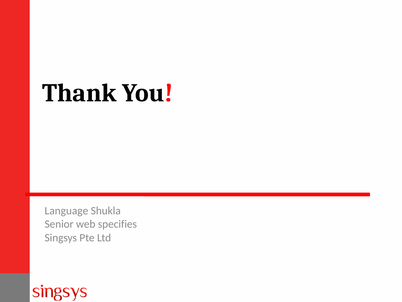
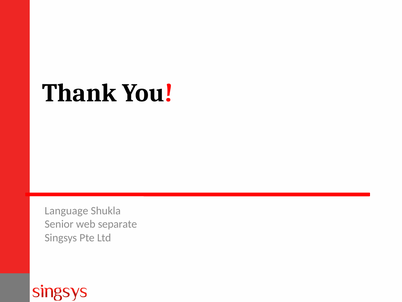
specifies: specifies -> separate (117, 224)
